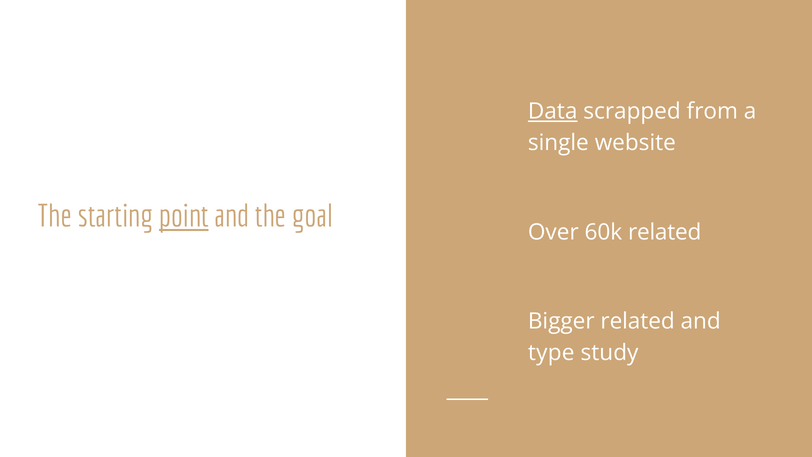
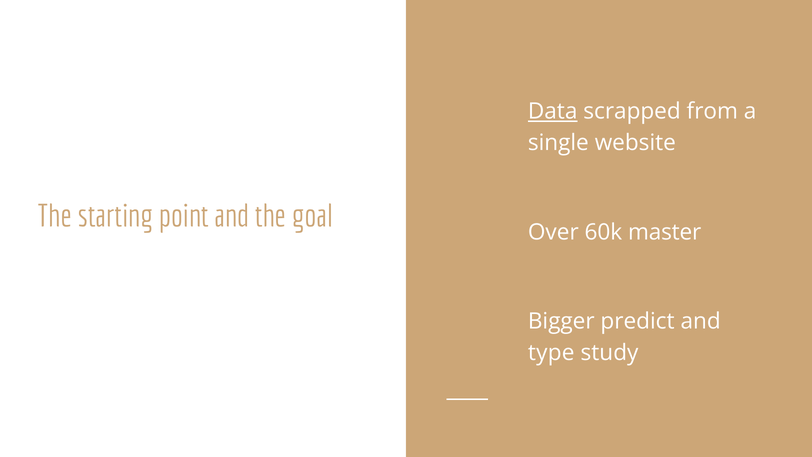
point underline: present -> none (184, 216)
60k related: related -> master (665, 232)
Bigger related: related -> predict (638, 321)
